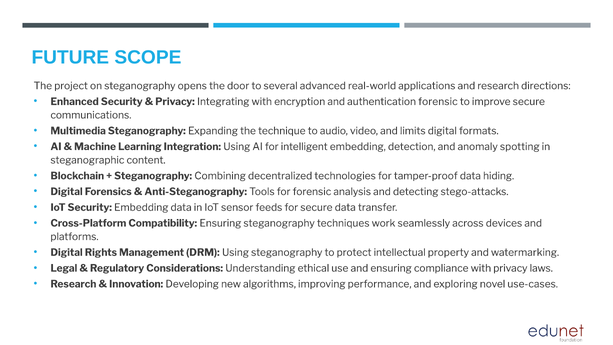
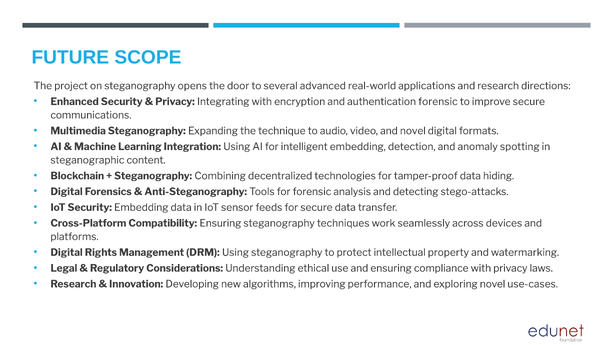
and limits: limits -> novel (413, 131)
